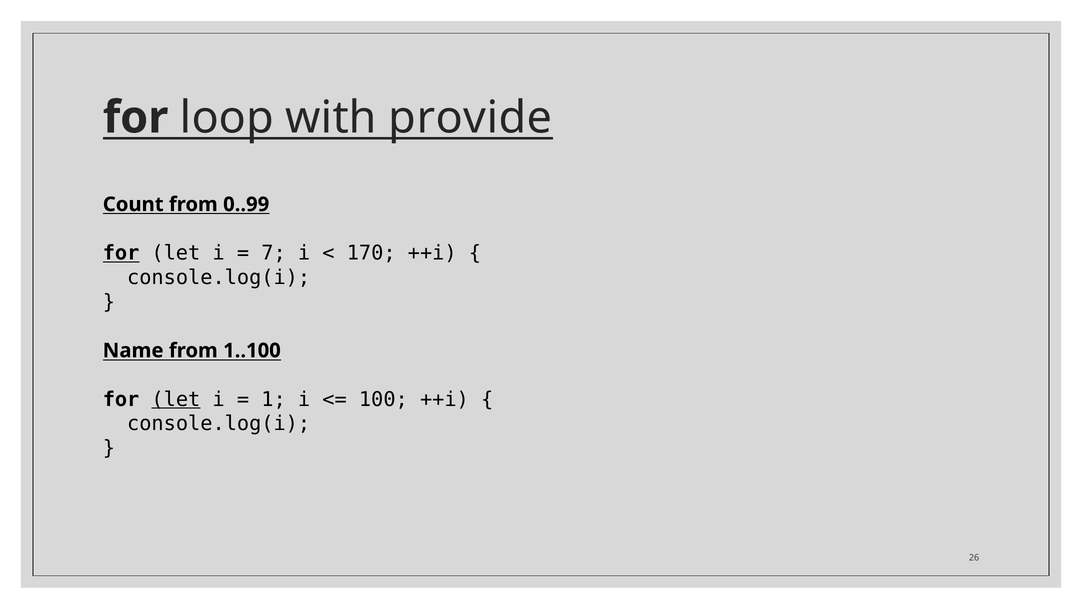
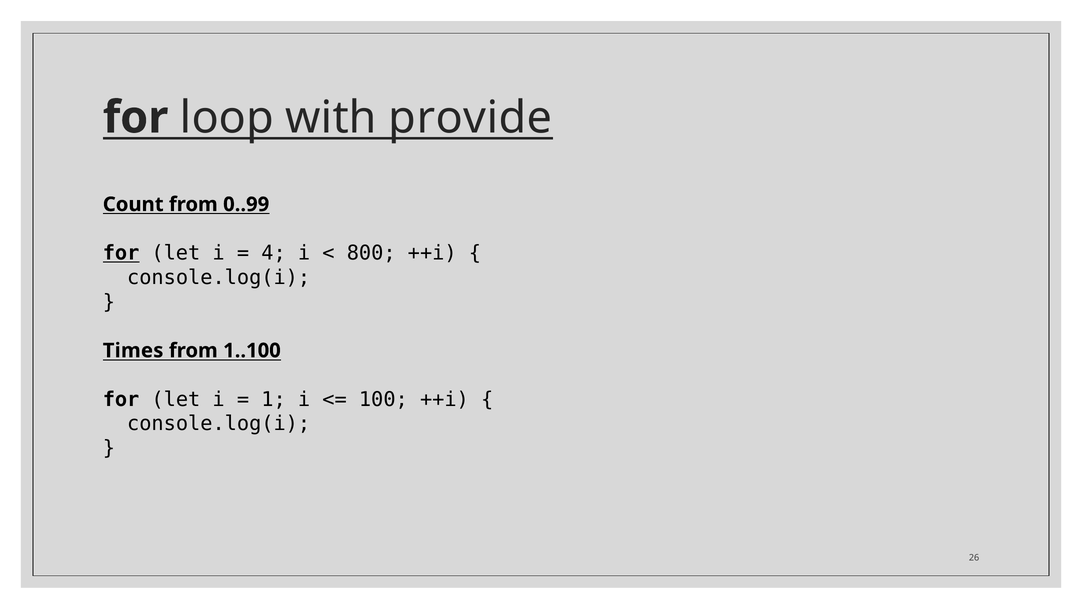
7: 7 -> 4 (274, 253)
170: 170 -> 800 (371, 253)
Name: Name -> Times (133, 350)
let underline: present -> none (176, 399)
